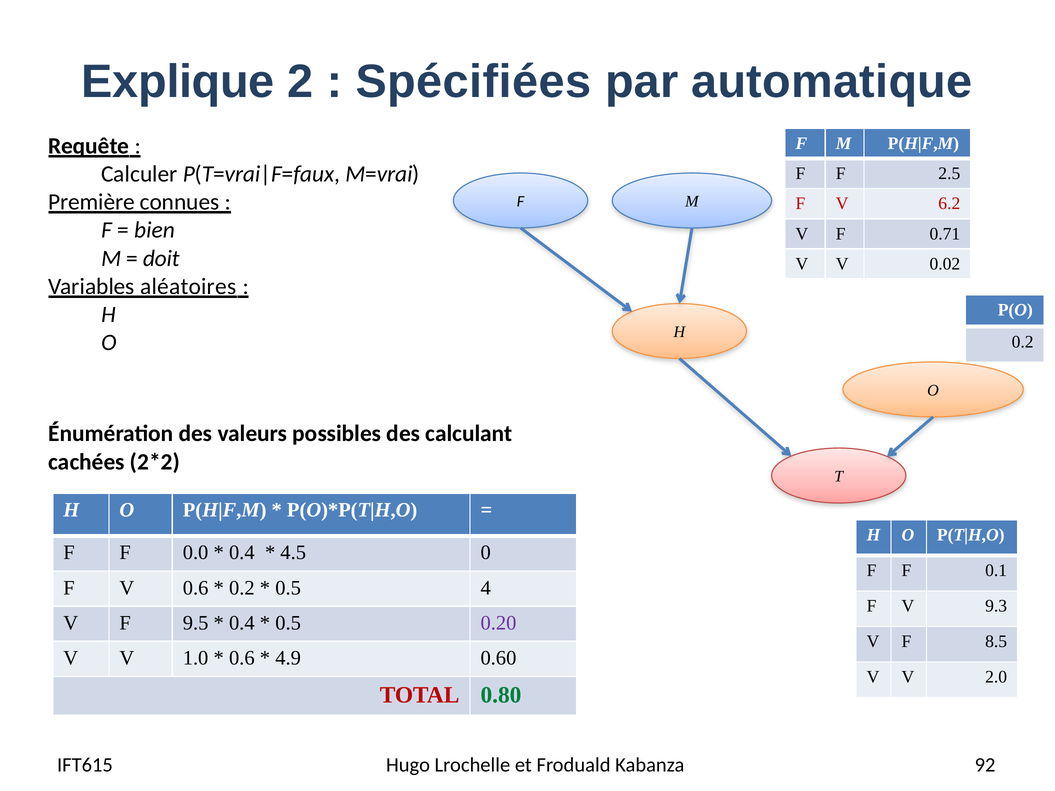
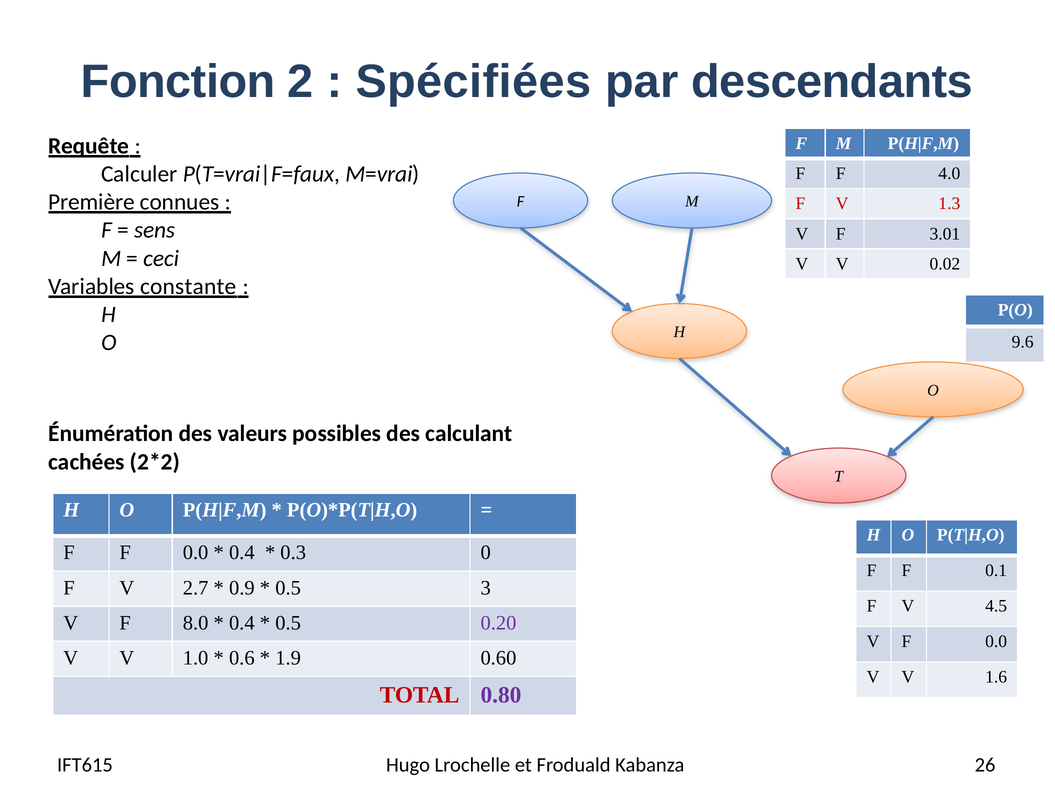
Explique: Explique -> Fonction (178, 82)
automatique: automatique -> descendants (832, 82)
2.5: 2.5 -> 4.0 (949, 174)
6.2: 6.2 -> 1.3 (949, 204)
bien: bien -> sens (155, 230)
0.71: 0.71 -> 3.01 (945, 234)
doit: doit -> ceci (161, 258)
aléatoires: aléatoires -> constante (188, 287)
0.2: 0.2 -> 9.6 (1023, 342)
4.5: 4.5 -> 0.3 (293, 553)
V 0.6: 0.6 -> 2.7 (196, 588)
0.2: 0.2 -> 0.9 (242, 588)
4: 4 -> 3 (486, 588)
9.3: 9.3 -> 4.5 (996, 606)
9.5: 9.5 -> 8.0 (196, 623)
V F 8.5: 8.5 -> 0.0 (996, 642)
4.9: 4.9 -> 1.9 (288, 658)
2.0: 2.0 -> 1.6 (996, 677)
0.80 colour: green -> purple (501, 695)
92: 92 -> 26 (985, 765)
